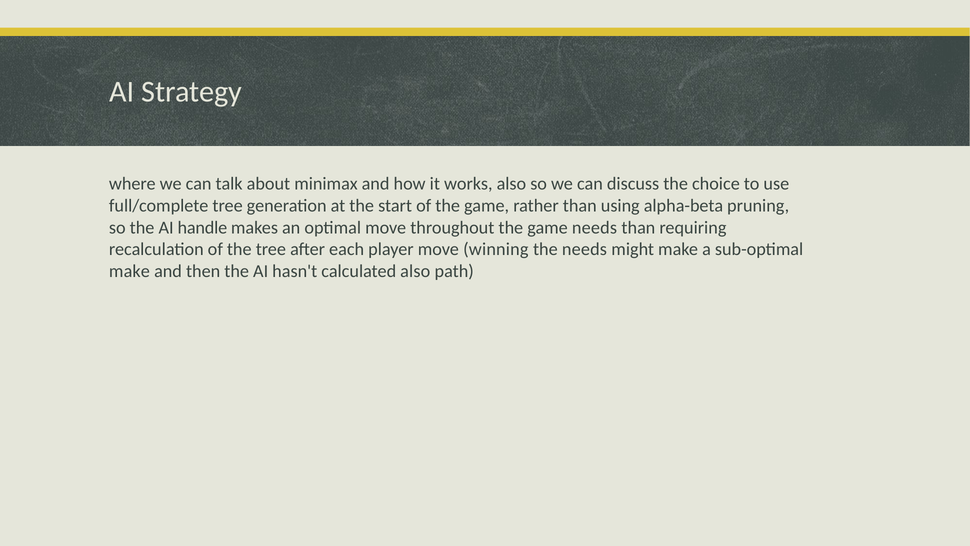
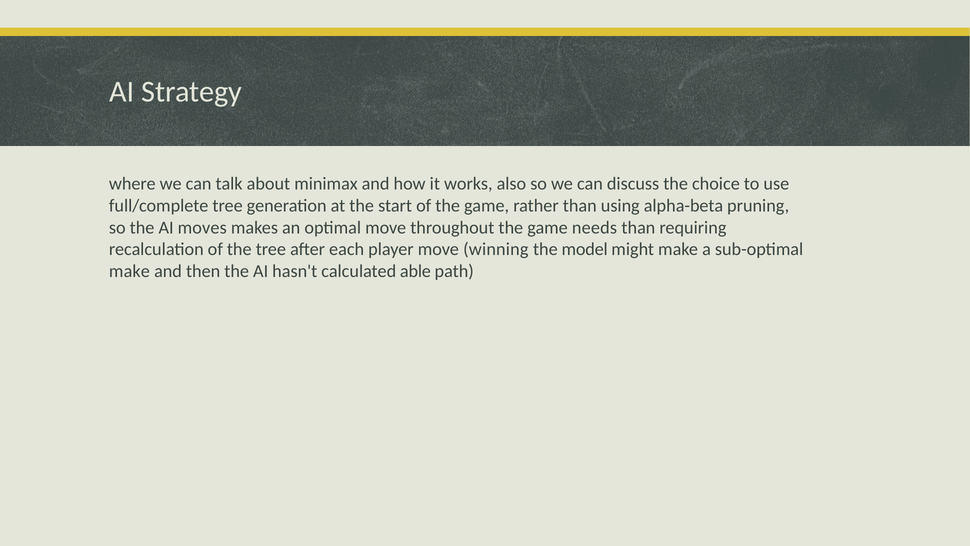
handle: handle -> moves (202, 227)
the needs: needs -> model (585, 249)
calculated also: also -> able (415, 271)
